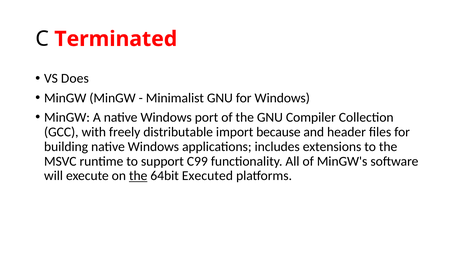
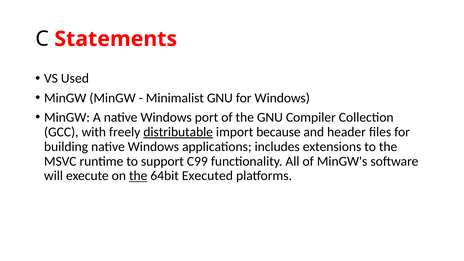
Terminated: Terminated -> Statements (116, 39)
Does: Does -> Used (75, 78)
distributable underline: none -> present (178, 132)
